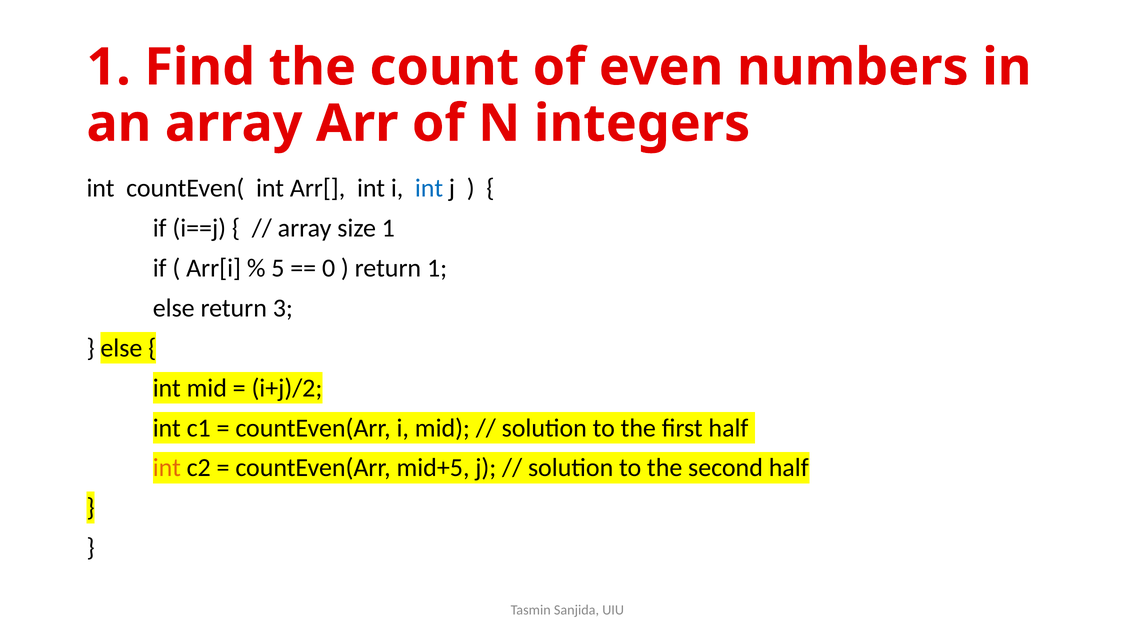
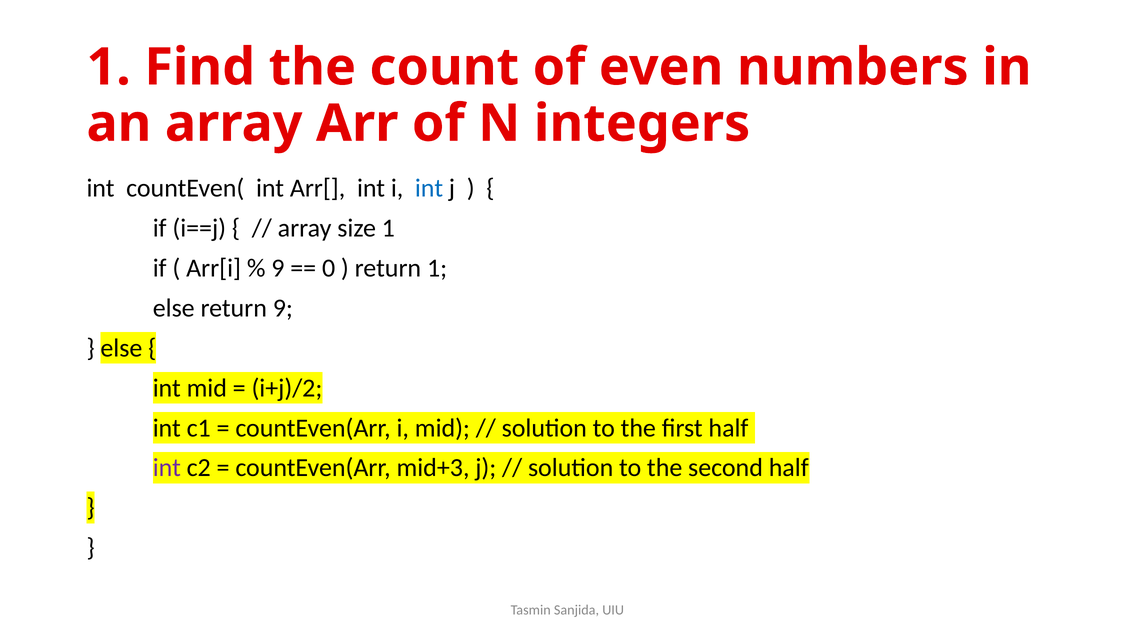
5: 5 -> 9 (278, 268)
return 3: 3 -> 9 (283, 308)
int colour: orange -> purple (167, 467)
mid+5: mid+5 -> mid+3 (433, 467)
